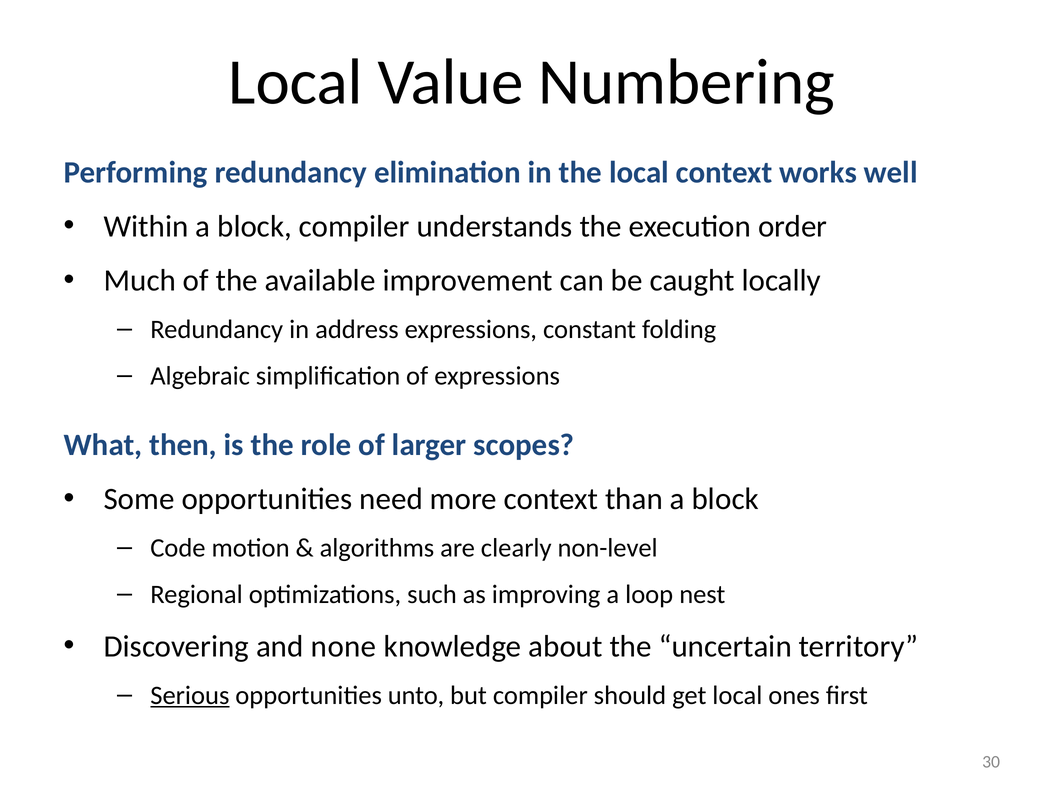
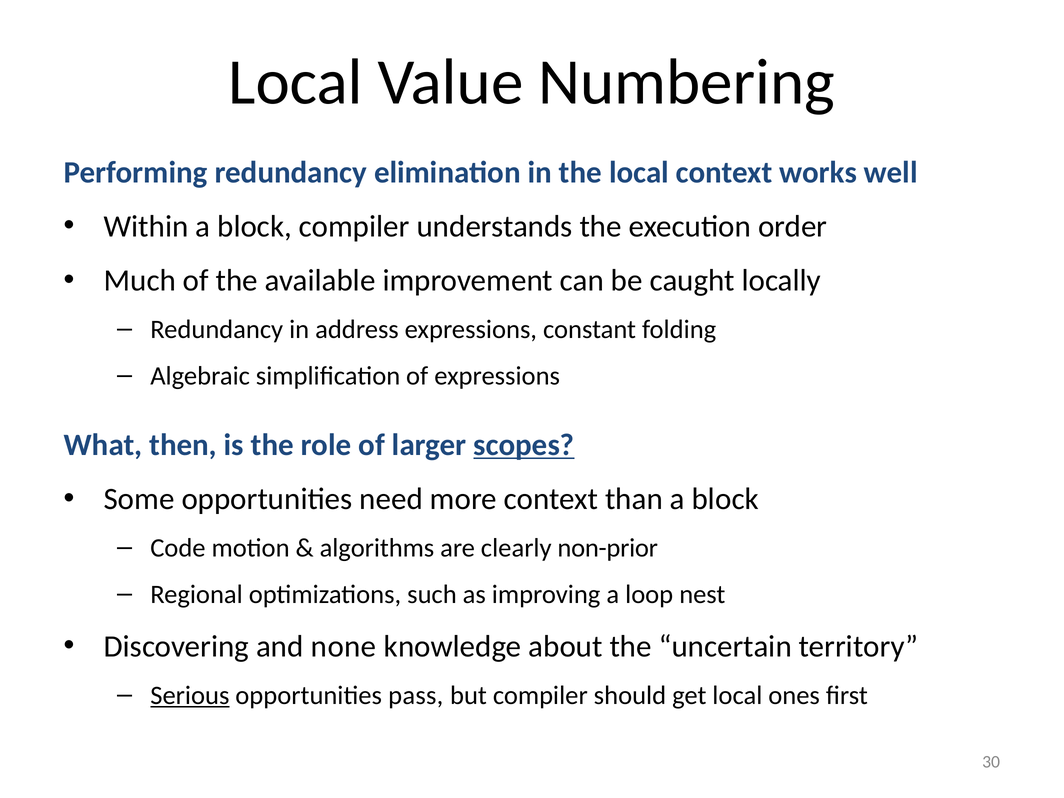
scopes underline: none -> present (524, 445)
non-level: non-level -> non-prior (608, 548)
unto: unto -> pass (416, 695)
